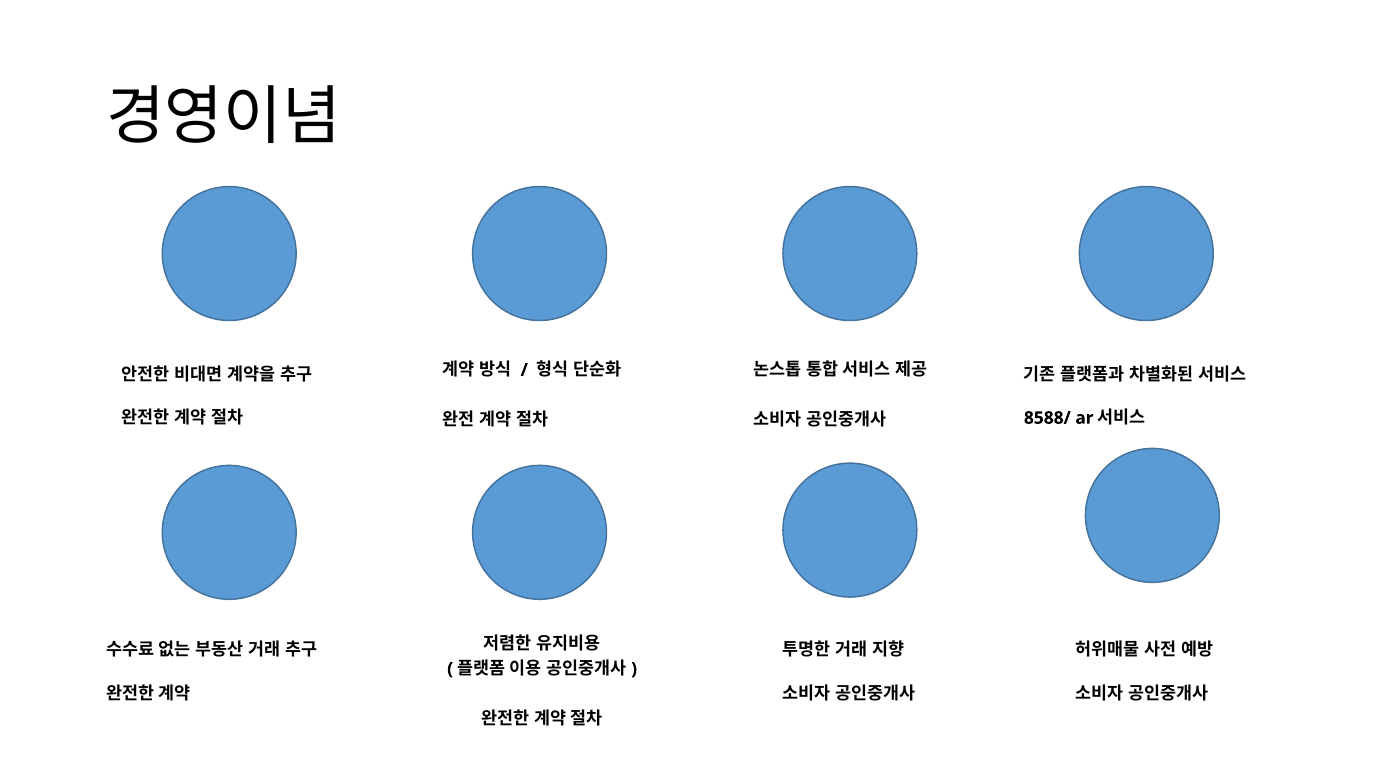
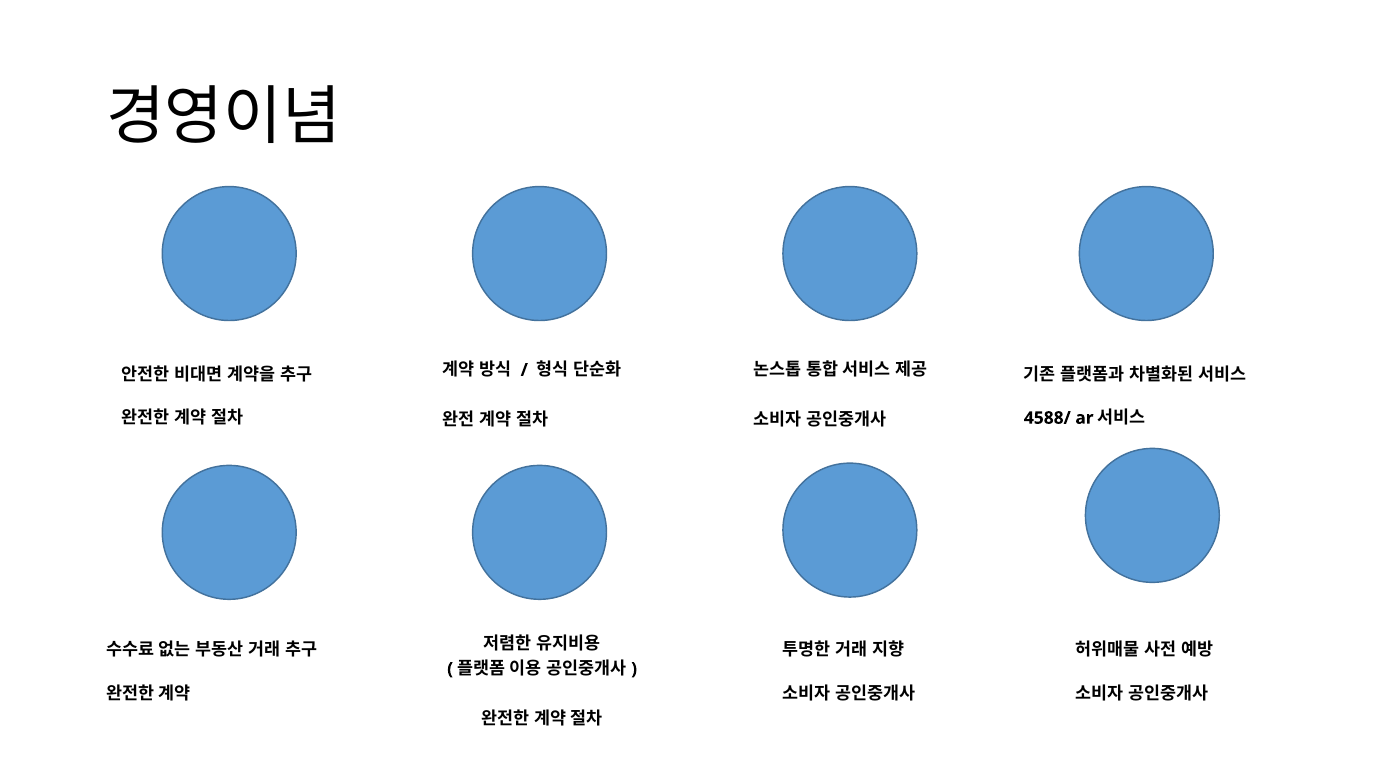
8588/: 8588/ -> 4588/ (1047, 418)
